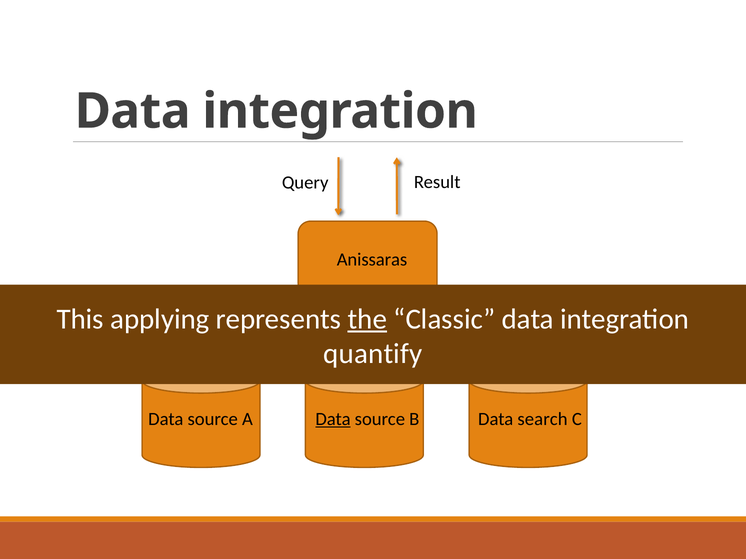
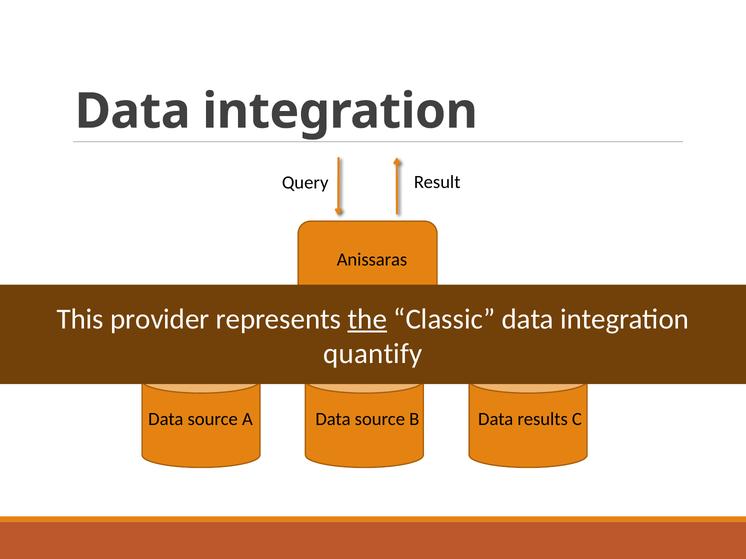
applying: applying -> provider (160, 319)
Data underline: present -> none (333, 419)
search: search -> results (543, 419)
